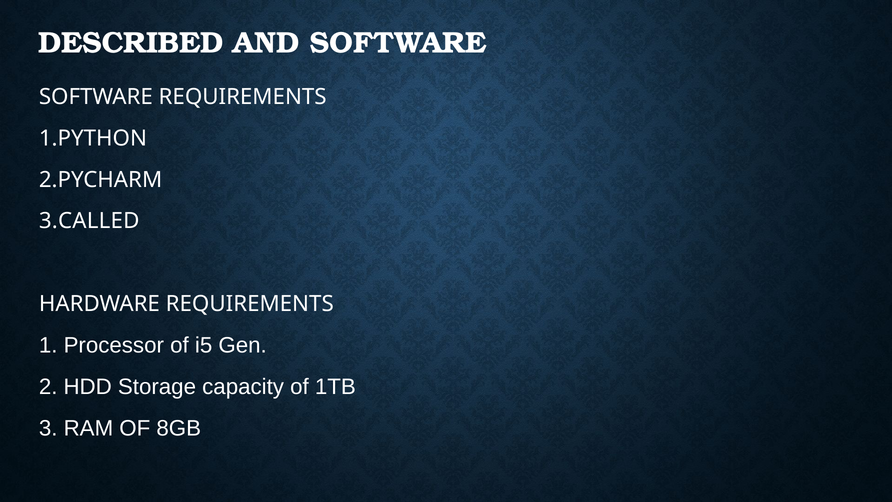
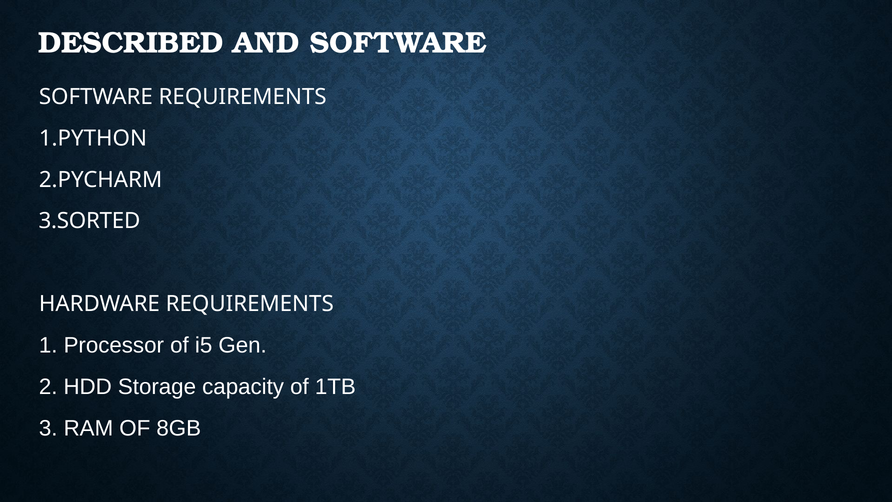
3.CALLED: 3.CALLED -> 3.SORTED (89, 221)
